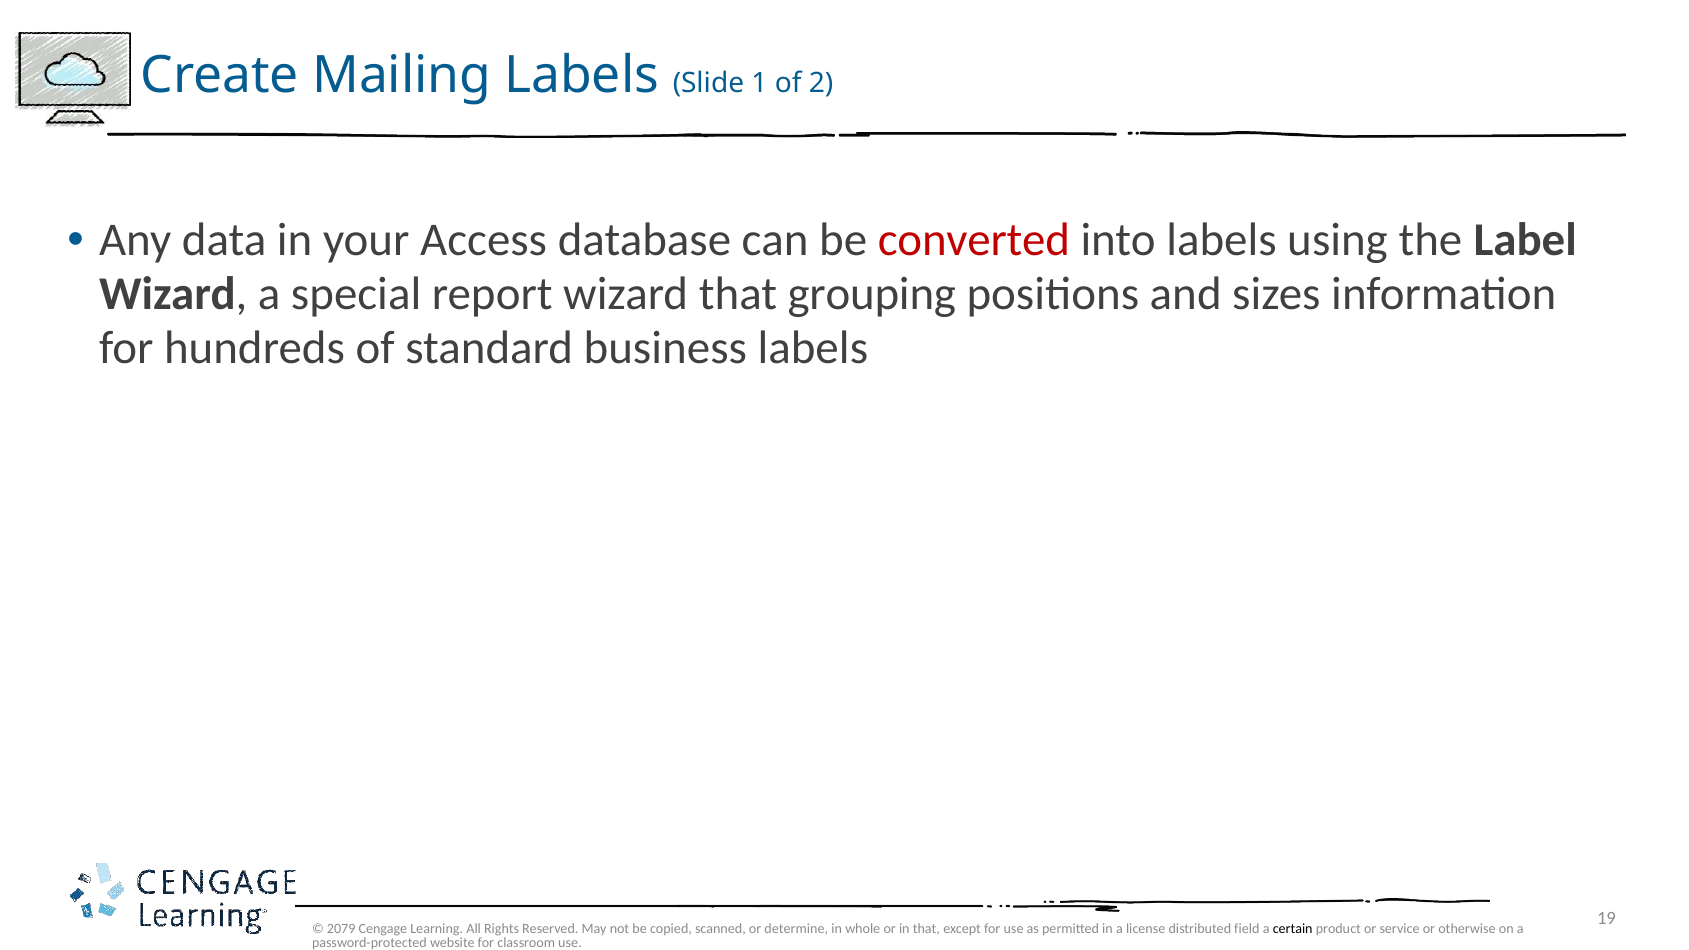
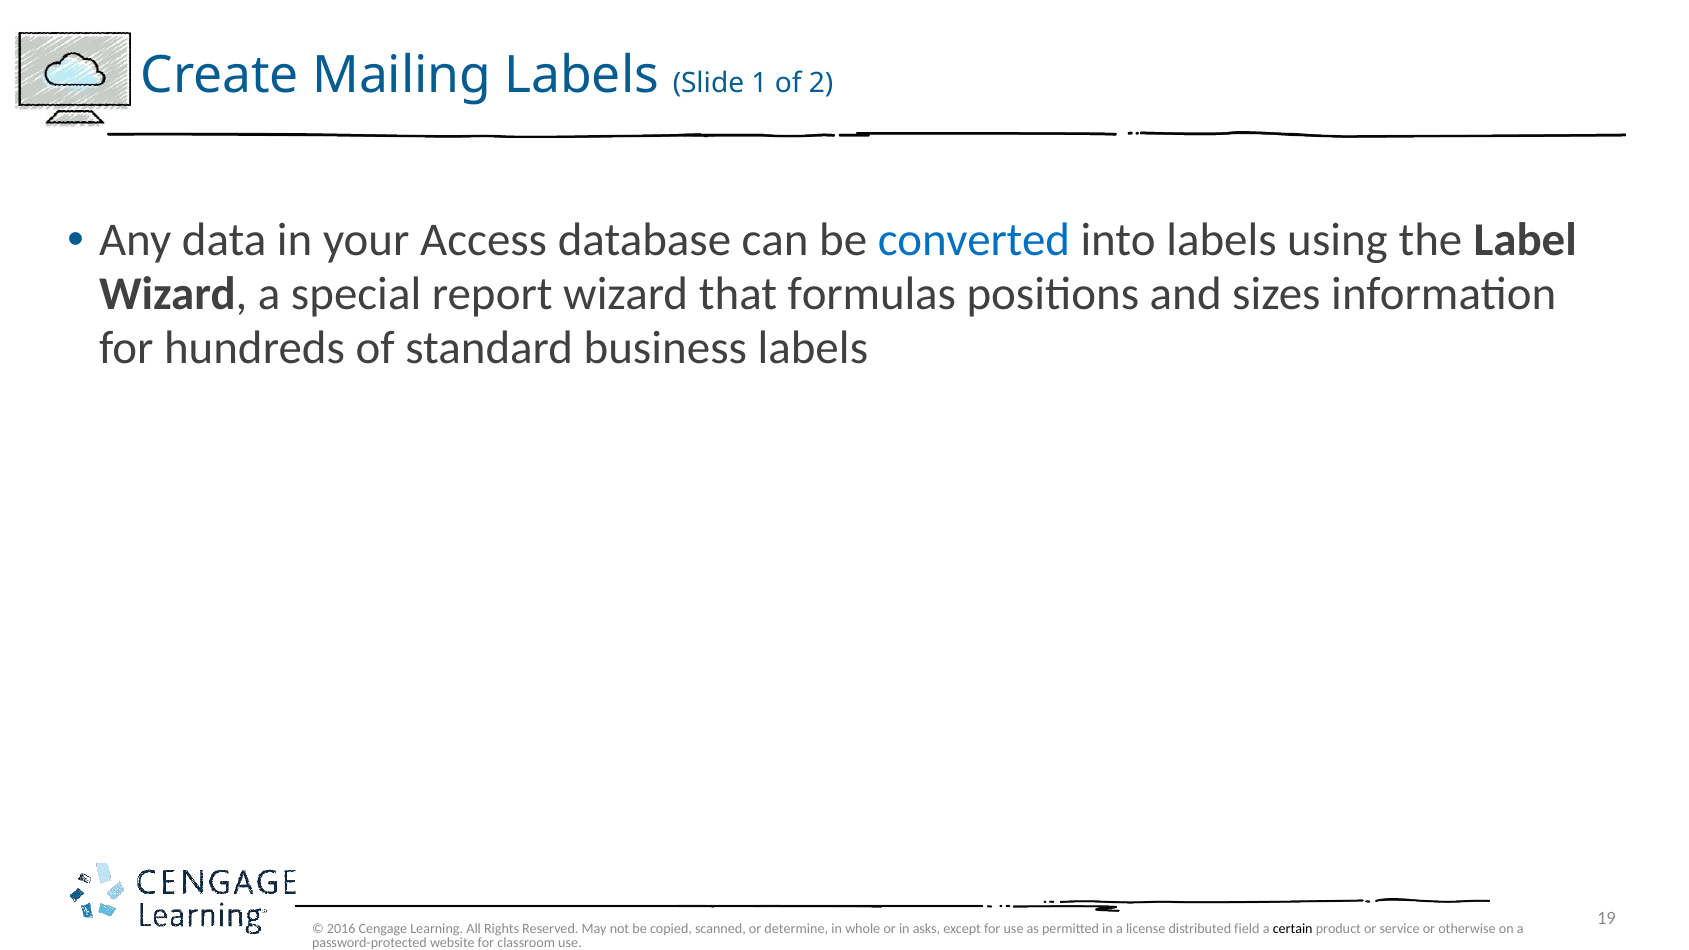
converted colour: red -> blue (974, 241)
grouping: grouping -> formulas (872, 294)
2079: 2079 -> 2016 (341, 929)
in that: that -> asks (926, 929)
